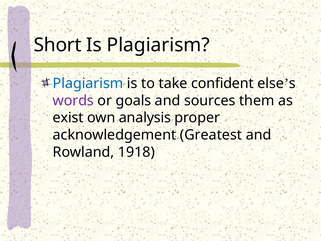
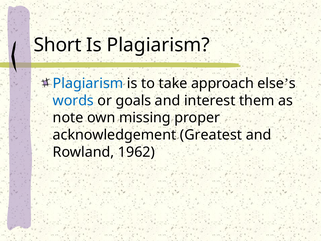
confident: confident -> approach (222, 83)
words colour: purple -> blue (73, 101)
sources: sources -> interest (210, 101)
exist: exist -> note (68, 118)
analysis: analysis -> missing (145, 118)
1918: 1918 -> 1962 (136, 152)
